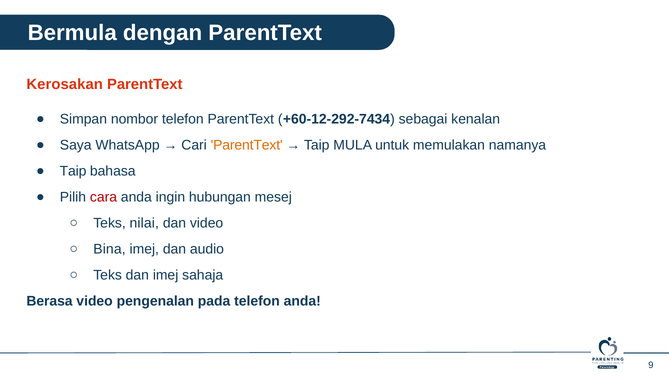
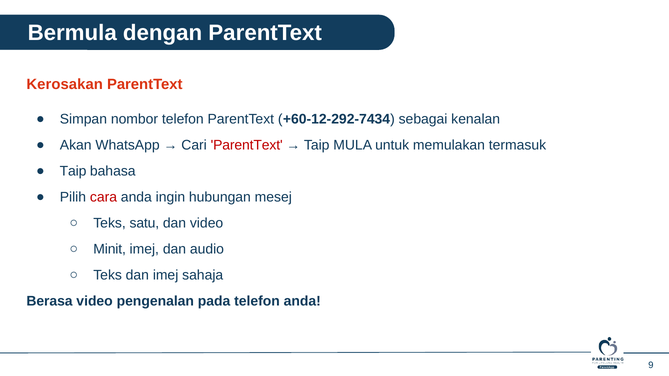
Saya: Saya -> Akan (76, 145)
ParentText colour: orange -> red (247, 145)
namanya: namanya -> termasuk (517, 145)
nilai: nilai -> satu (144, 224)
Bina: Bina -> Minit (110, 250)
